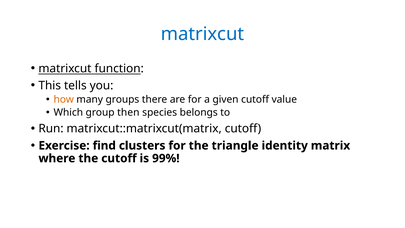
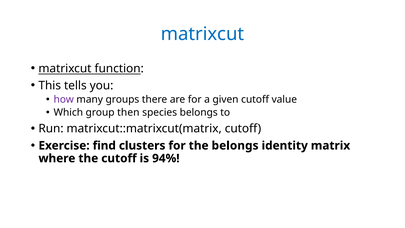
how colour: orange -> purple (64, 99)
the triangle: triangle -> belongs (235, 145)
99%: 99% -> 94% (166, 158)
